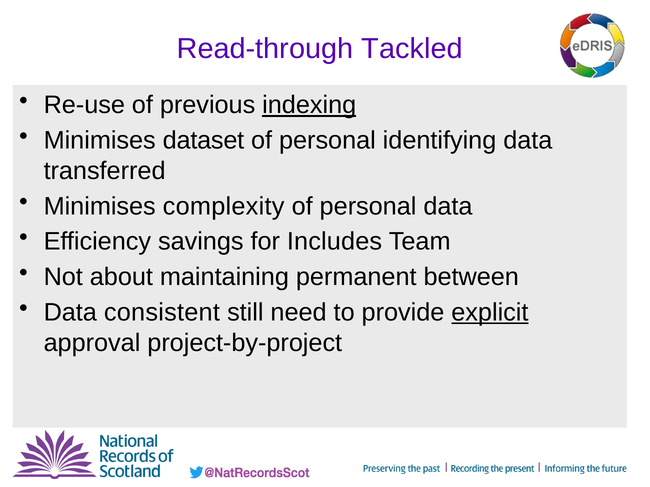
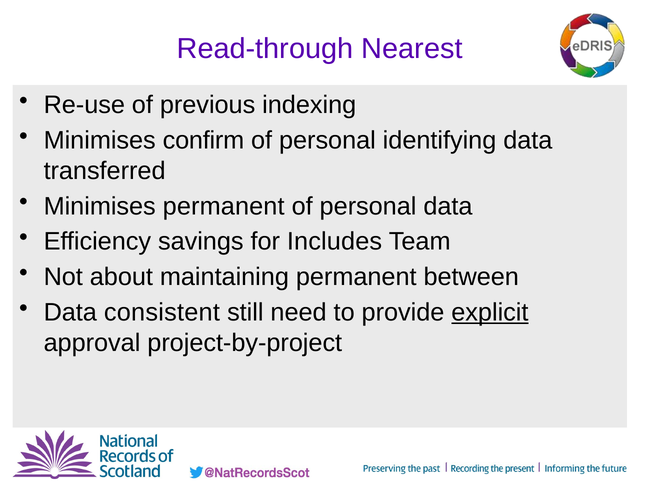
Tackled: Tackled -> Nearest (412, 49)
indexing underline: present -> none (309, 105)
dataset: dataset -> confirm (203, 141)
Minimises complexity: complexity -> permanent (224, 206)
